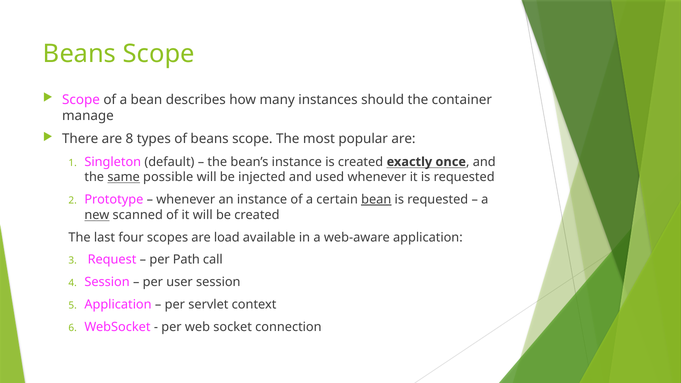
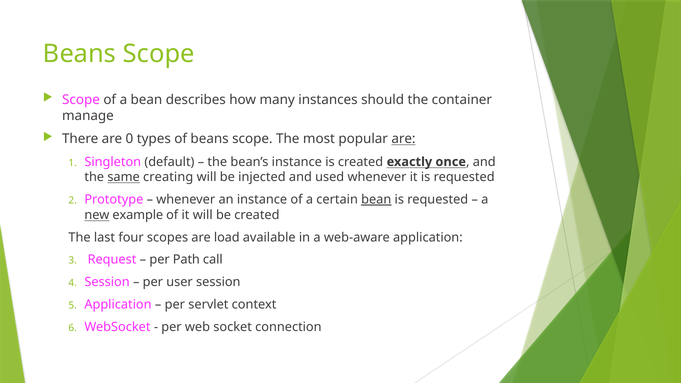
8: 8 -> 0 (129, 139)
are underline: none -> present (403, 139)
possible: possible -> creating (168, 177)
scanned: scanned -> example (138, 215)
